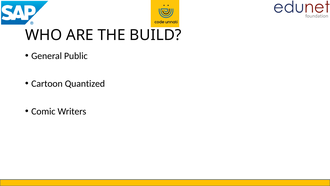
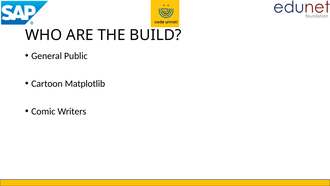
Quantized: Quantized -> Matplotlib (85, 83)
